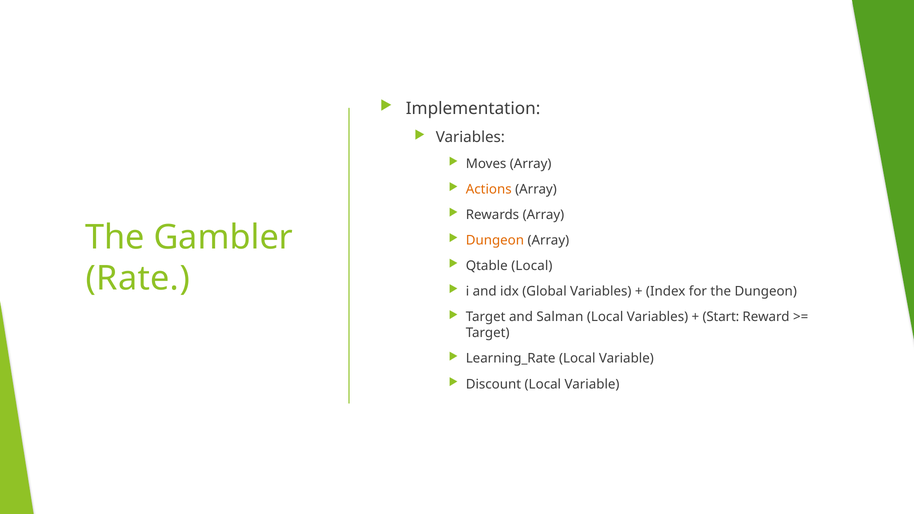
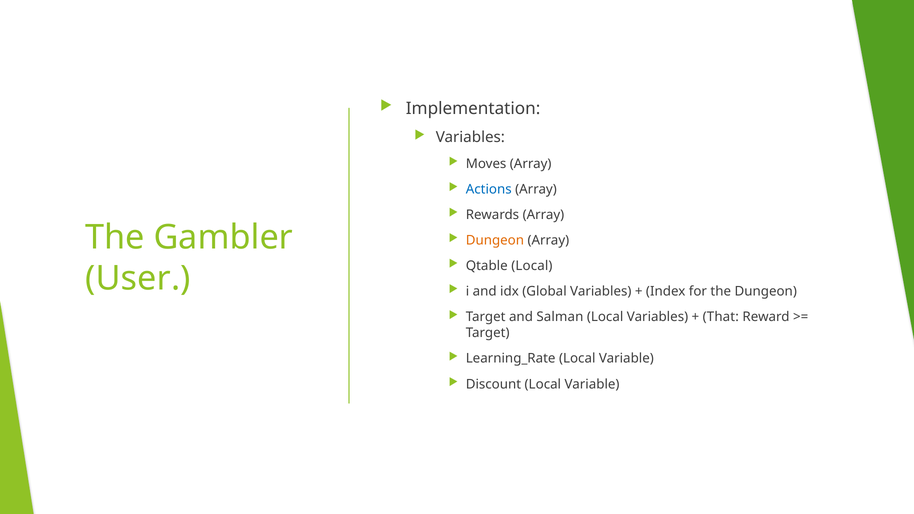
Actions colour: orange -> blue (489, 189)
Rate: Rate -> User (138, 279)
Start: Start -> That (721, 317)
